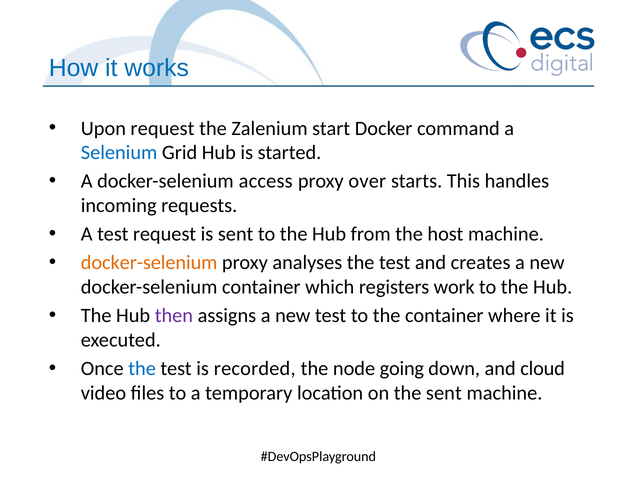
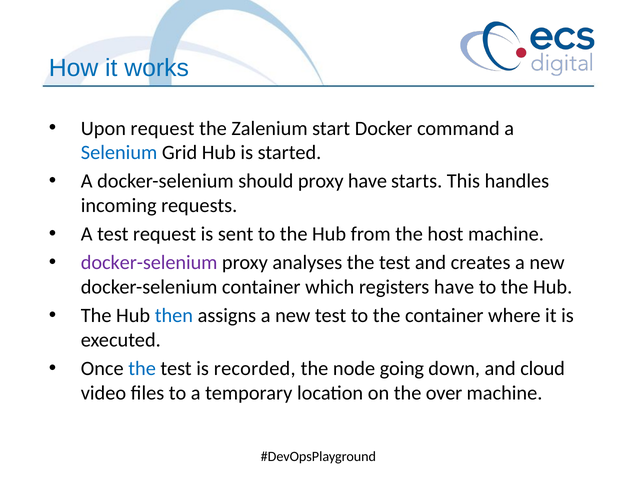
access: access -> should (266, 181)
proxy over: over -> have (368, 181)
docker-selenium colour: orange -> purple (149, 262)
registers work: work -> have (454, 287)
then colour: purple -> blue (174, 315)
the sent: sent -> over (444, 393)
